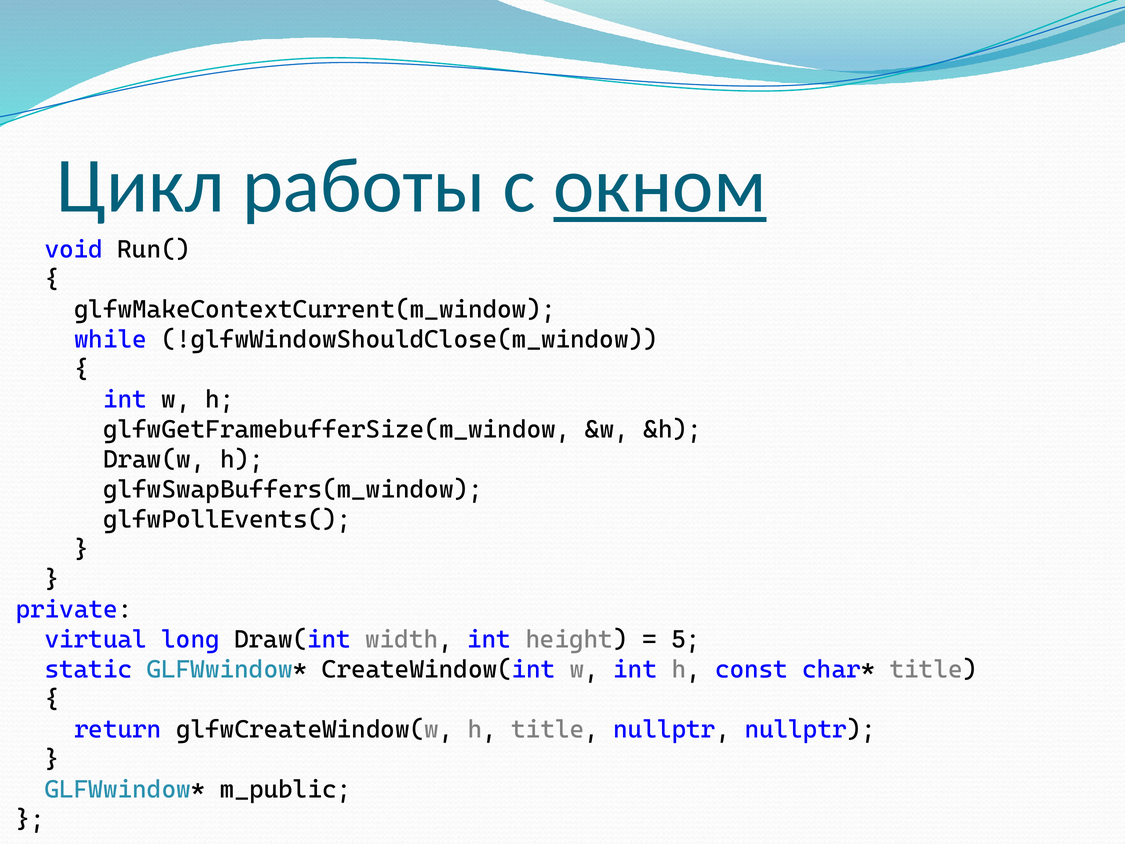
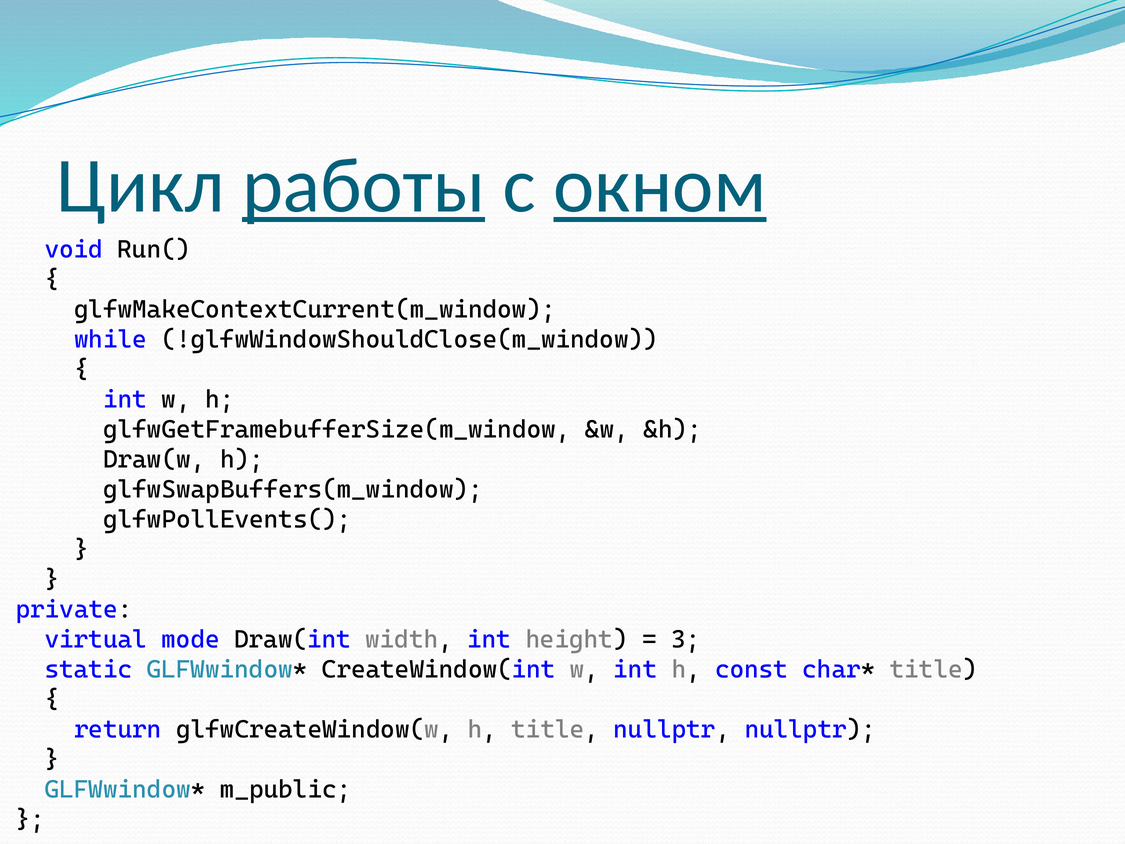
работы underline: none -> present (364, 186)
long: long -> mode (191, 639)
5: 5 -> 3 (686, 639)
